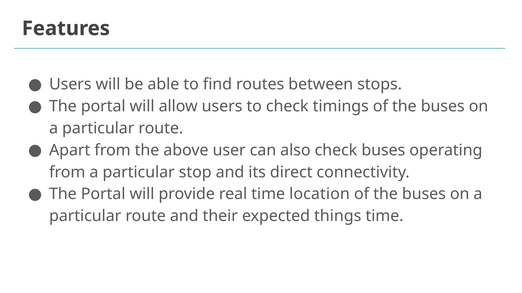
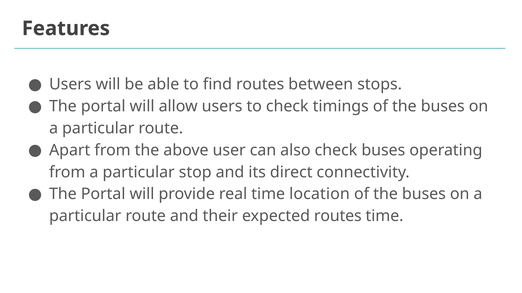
expected things: things -> routes (338, 216)
